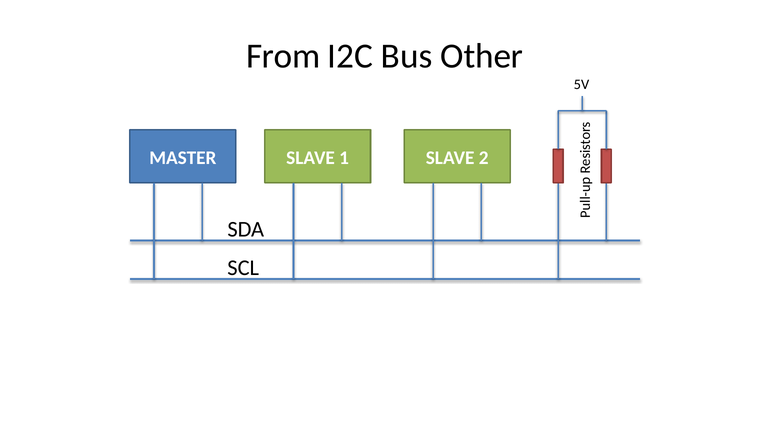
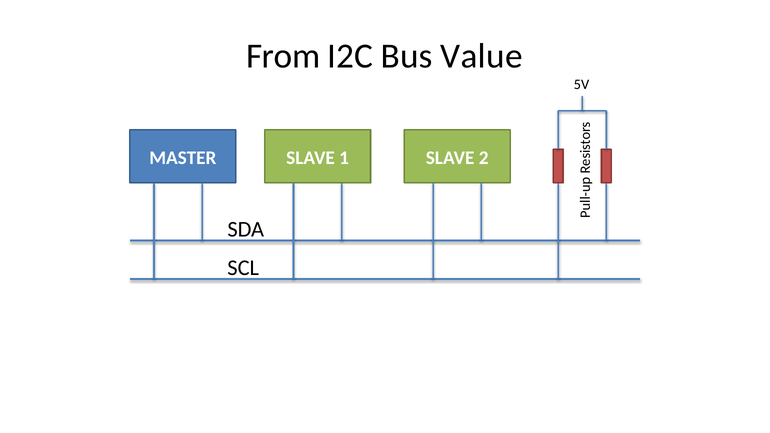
Other: Other -> Value (482, 56)
